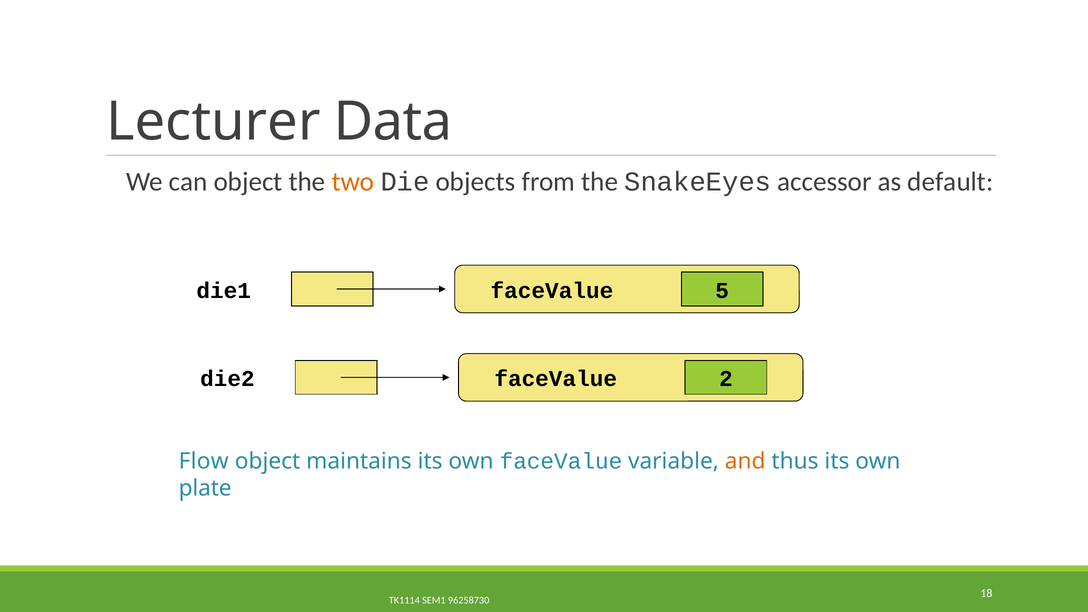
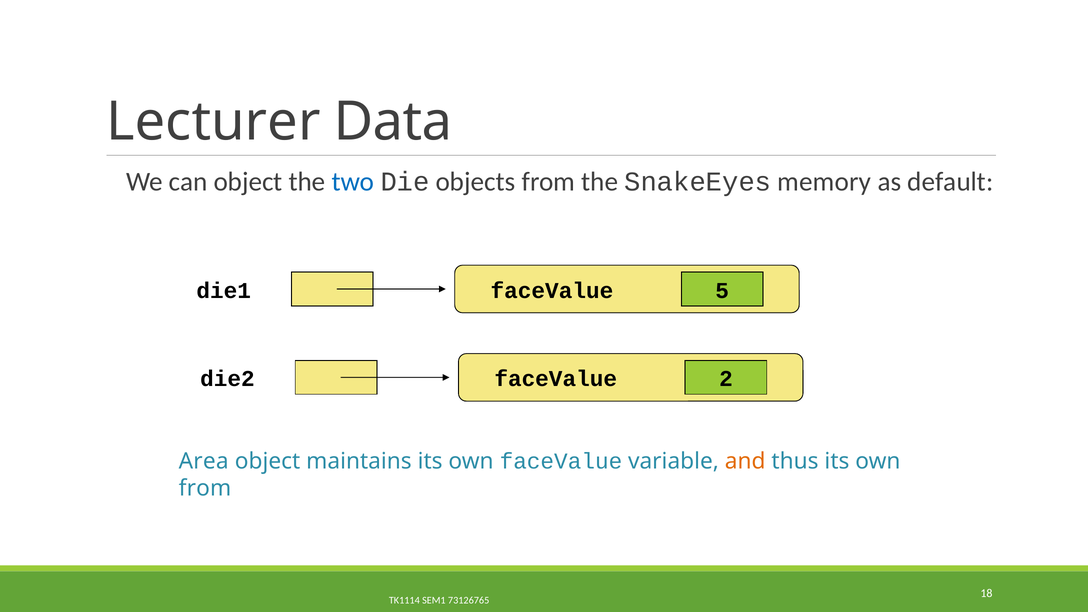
two colour: orange -> blue (353, 182)
accessor: accessor -> memory (824, 182)
Flow: Flow -> Area (204, 461)
plate: plate -> from (205, 488)
96258730: 96258730 -> 73126765 (469, 600)
